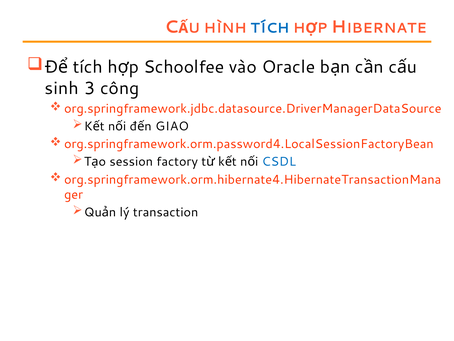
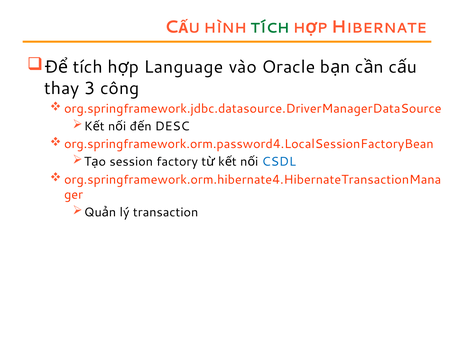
TÍCH colour: blue -> green (270, 28)
Schoolfee: Schoolfee -> Language (184, 67)
sinh: sinh -> thay (62, 88)
GIAO: GIAO -> DESC (172, 126)
